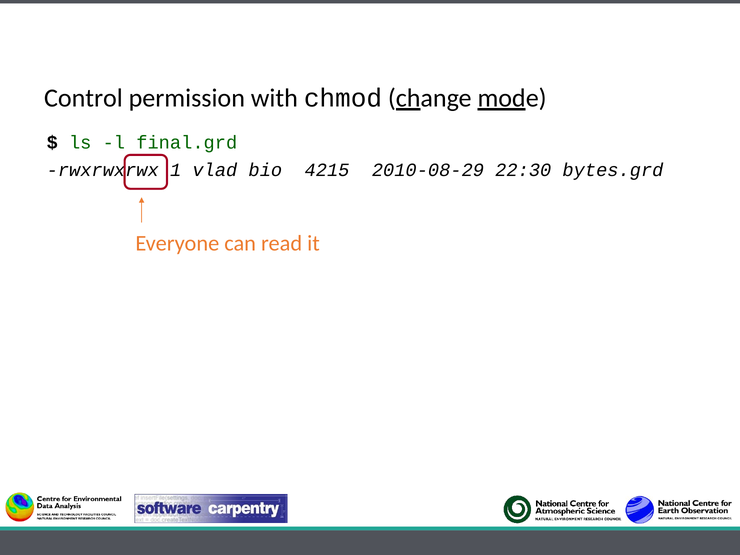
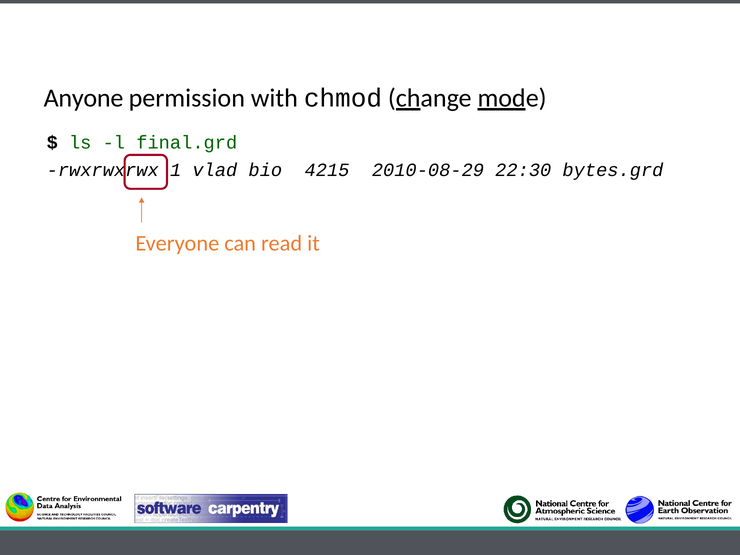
Control: Control -> Anyone (84, 98)
